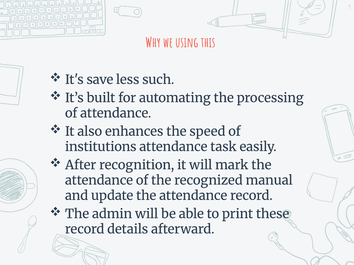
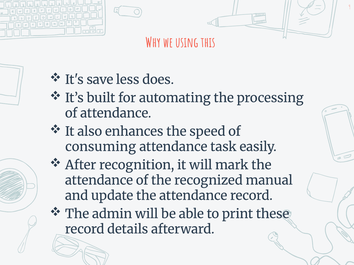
such: such -> does (158, 80)
institutions: institutions -> consuming (101, 147)
